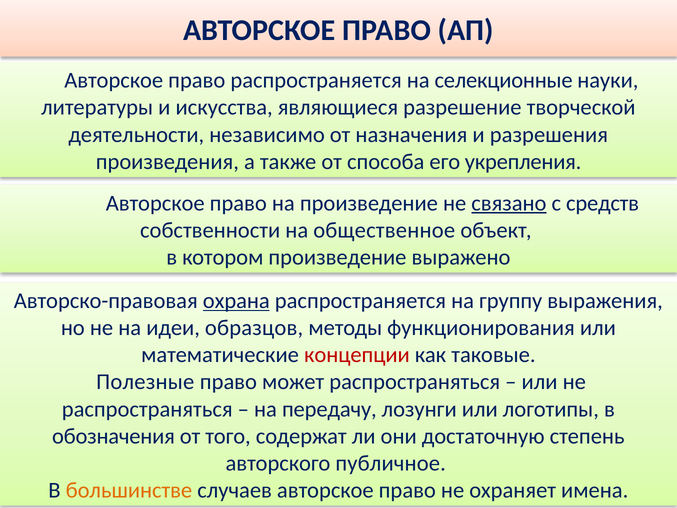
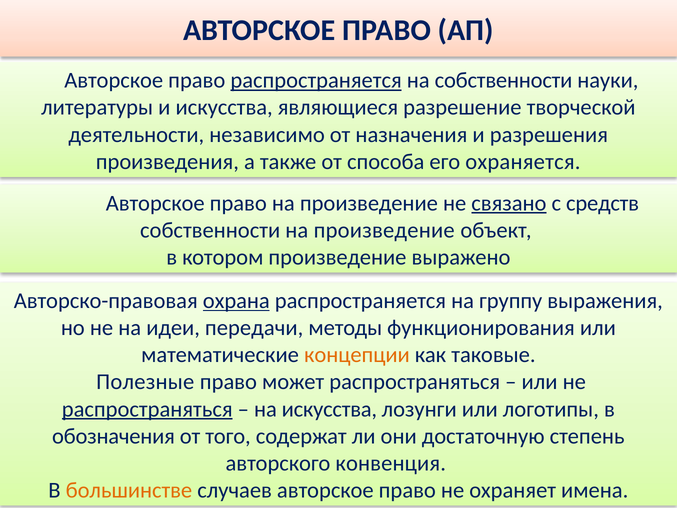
распространяется underline: none -> present (316, 80)
на селекционные: селекционные -> собственности (504, 80)
укрепления: укрепления -> охраняется (523, 162)
собственности на общественное: общественное -> произведение (384, 230)
образцов: образцов -> передачи (254, 328)
концепции colour: red -> orange (357, 355)
распространяться underline: none -> present (147, 409)
на передачу: передачу -> искусства (329, 409)
публичное: публичное -> конвенция (391, 463)
